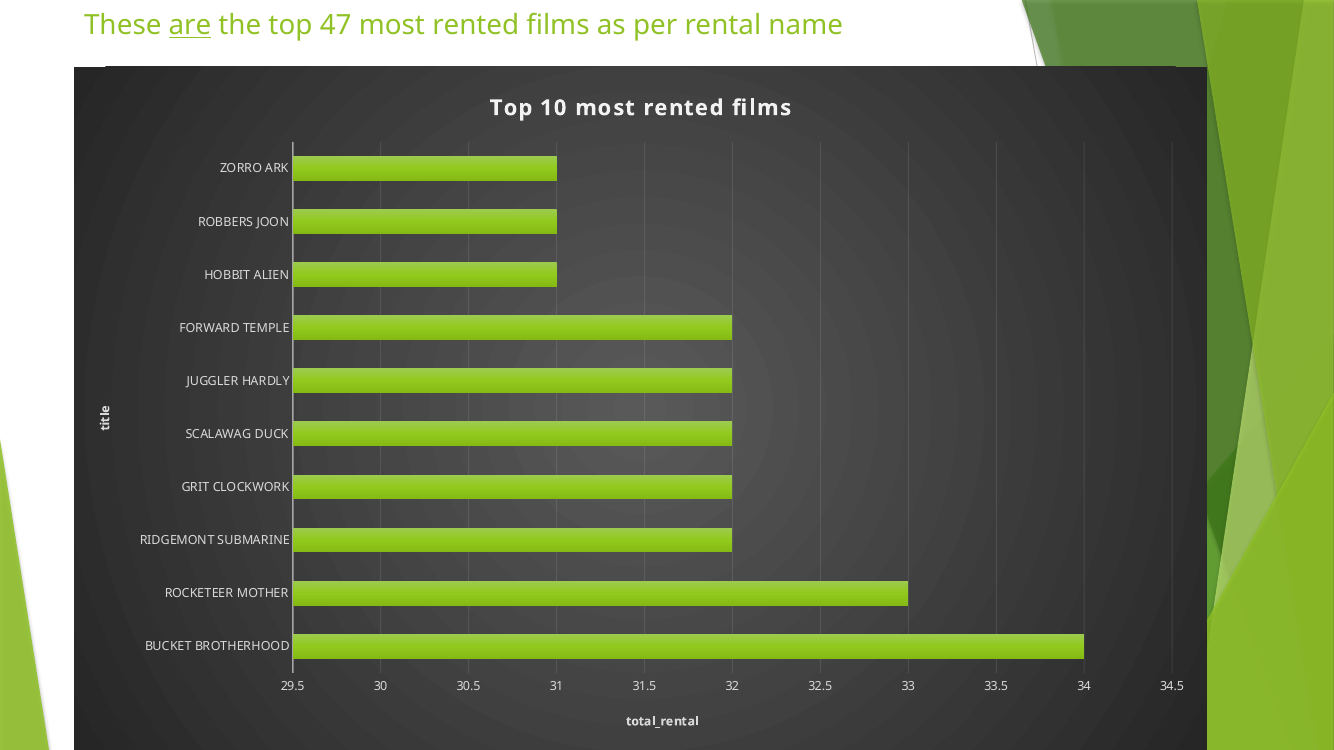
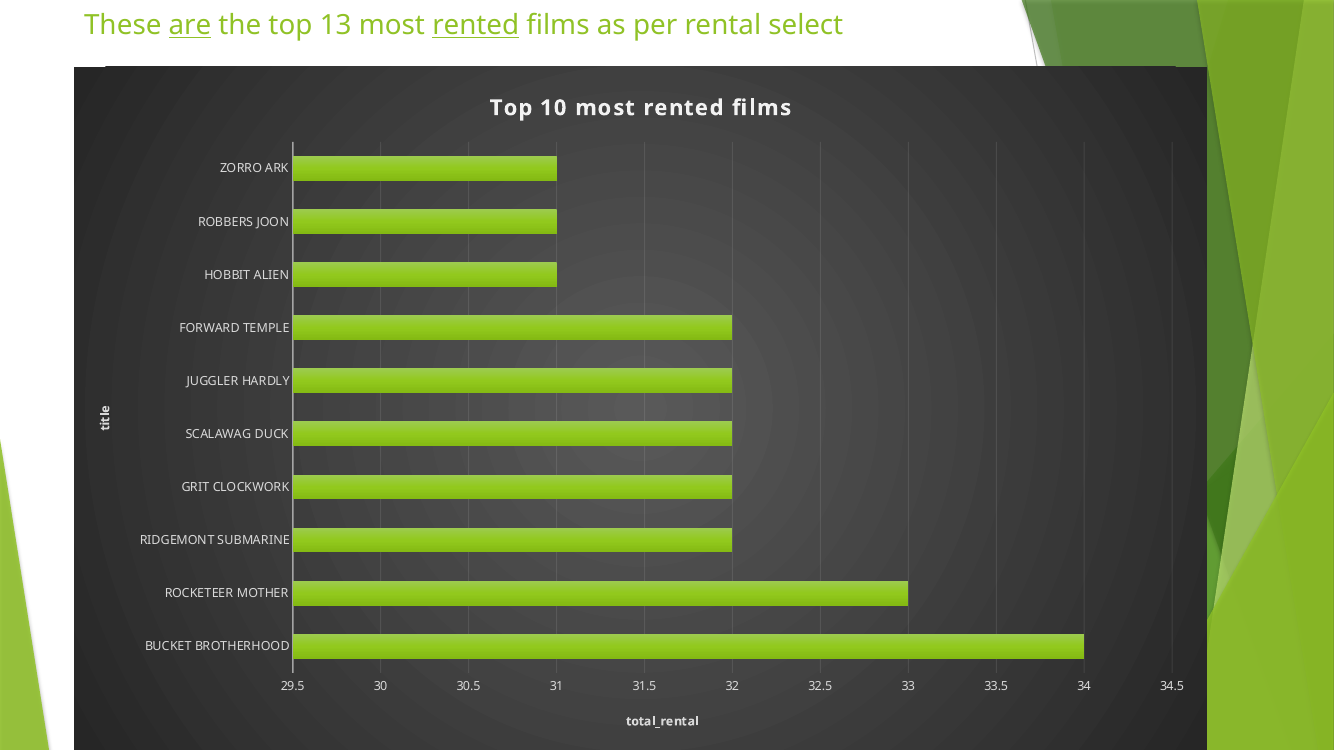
47: 47 -> 13 (336, 26)
rented underline: none -> present (476, 26)
name: name -> select (806, 26)
